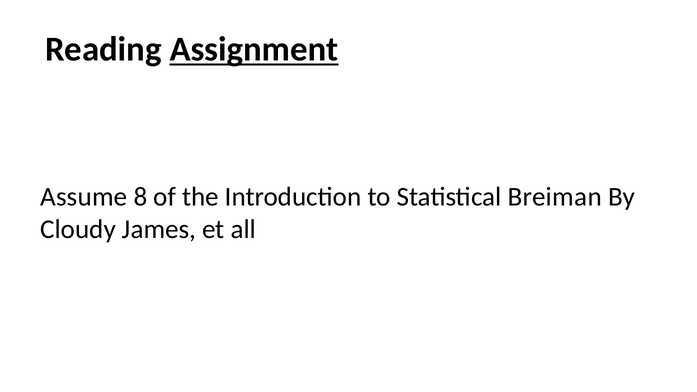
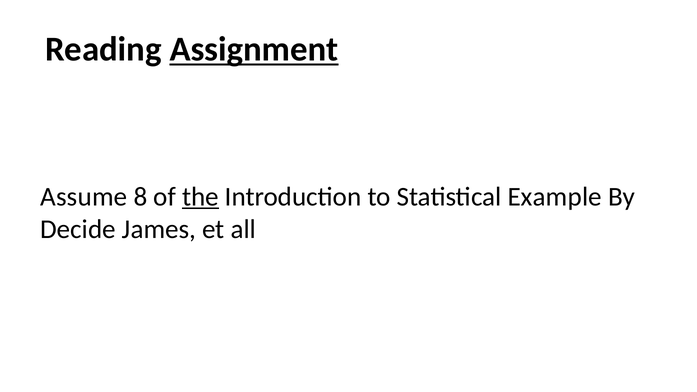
the underline: none -> present (200, 197)
Breiman: Breiman -> Example (555, 197)
Cloudy: Cloudy -> Decide (78, 229)
